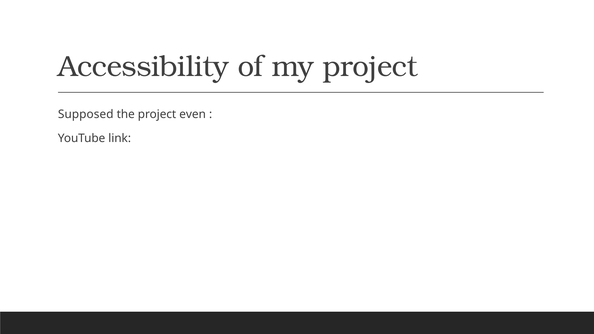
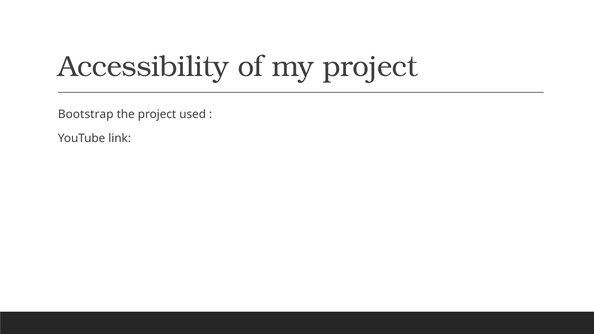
Supposed: Supposed -> Bootstrap (86, 114)
even: even -> used (193, 114)
